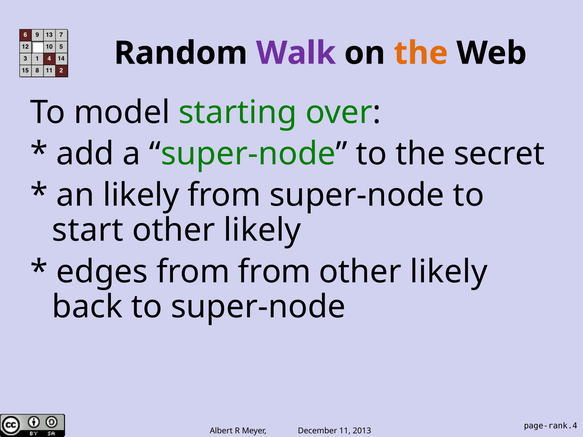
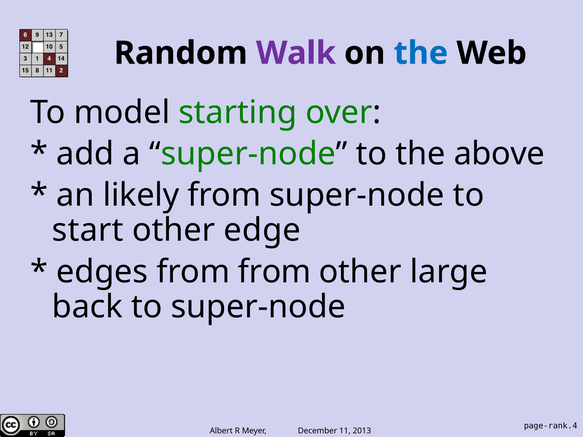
the colour: orange -> blue (421, 53)
secret: secret -> above (499, 154)
likely: likely -> edge (262, 230)
likely: likely -> large (449, 272)
